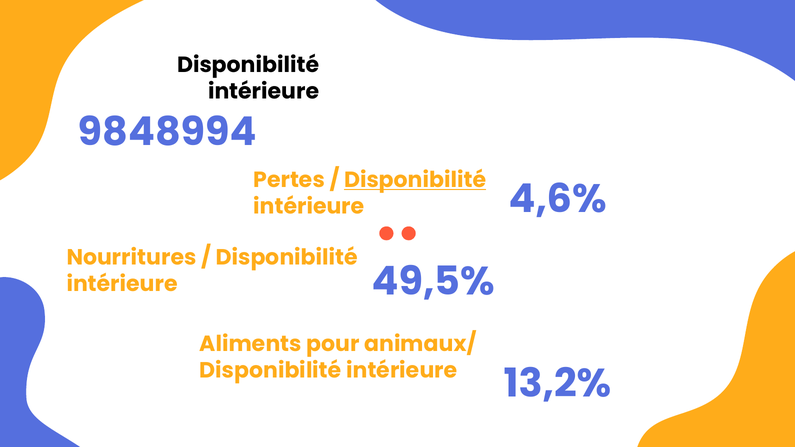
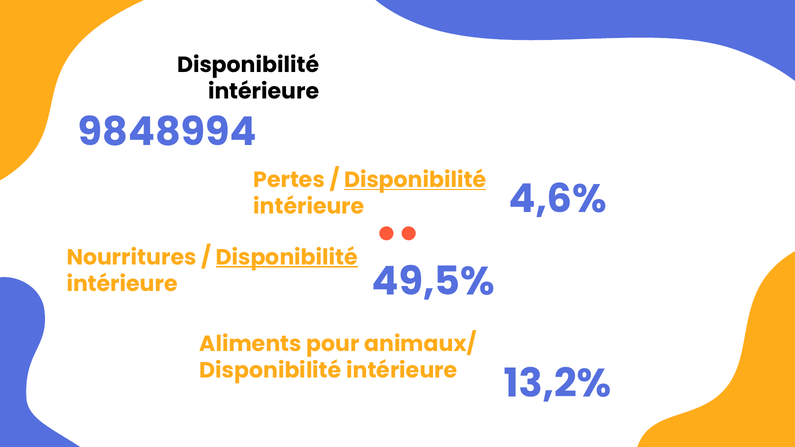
Disponibilité underline: none -> present (287, 258)
